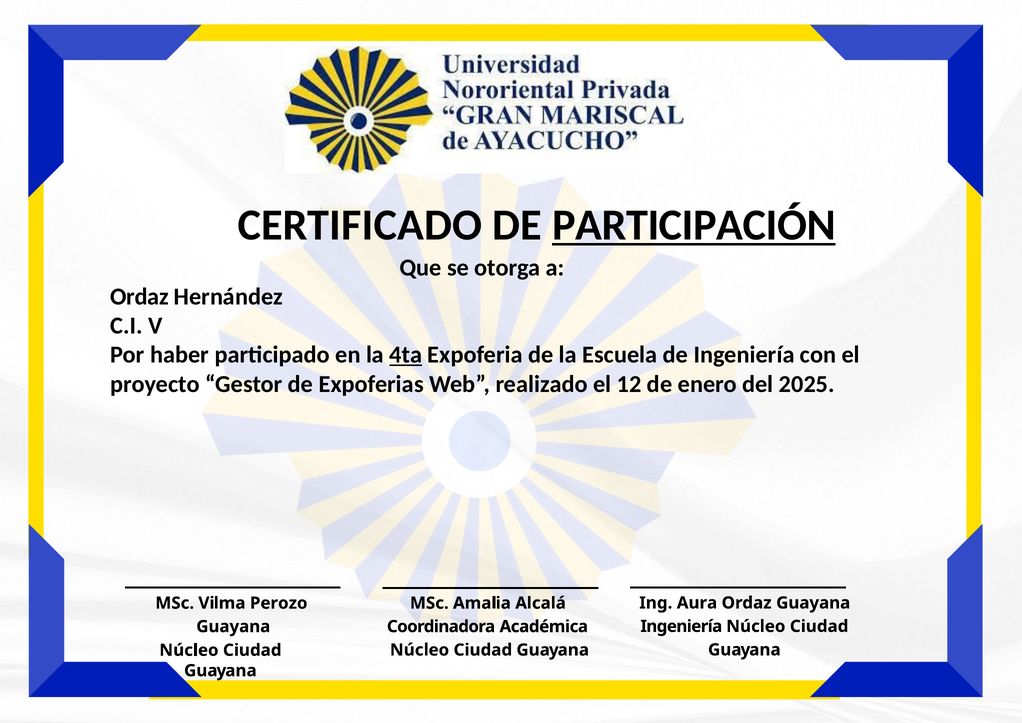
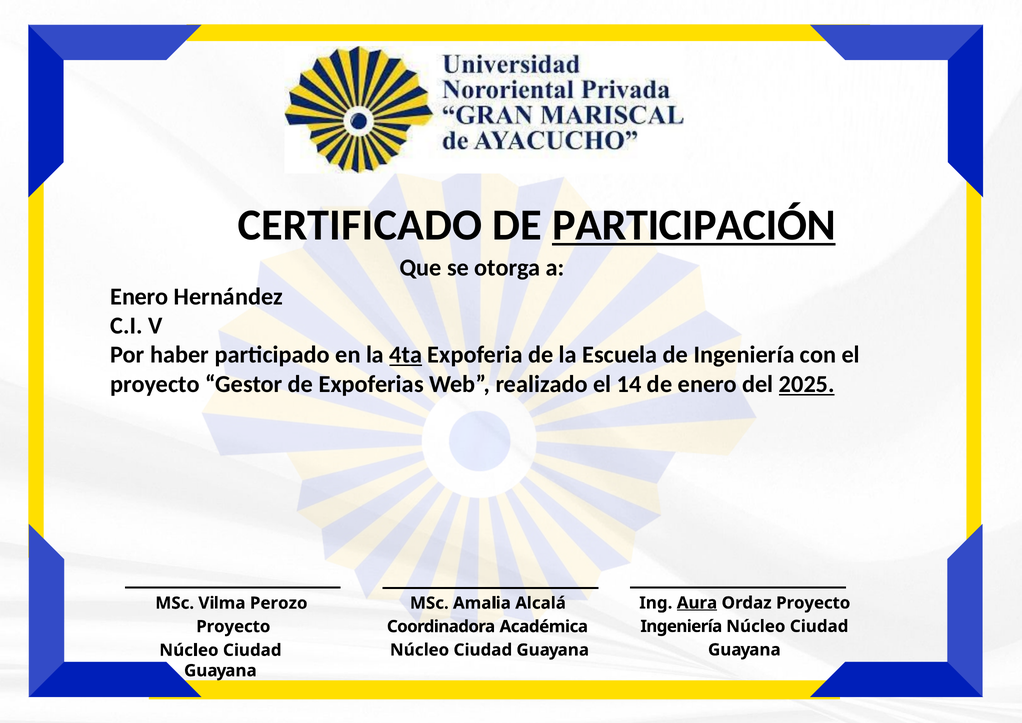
Ordaz: Ordaz -> Enero (139, 297)
12: 12 -> 14 (629, 384)
2025 underline: none -> present (807, 384)
Aura underline: none -> present (697, 603)
Ordaz Guayana: Guayana -> Proyecto (813, 603)
Guayana: Guayana -> Proyecto (233, 626)
